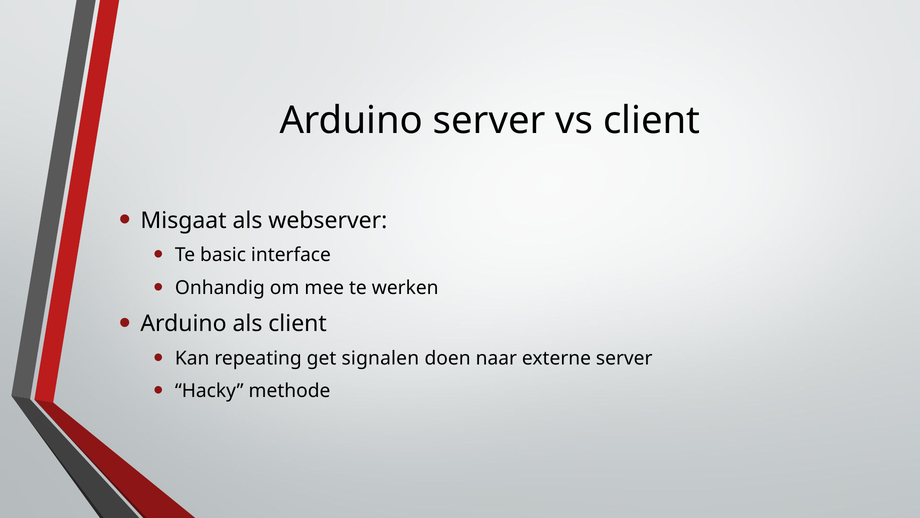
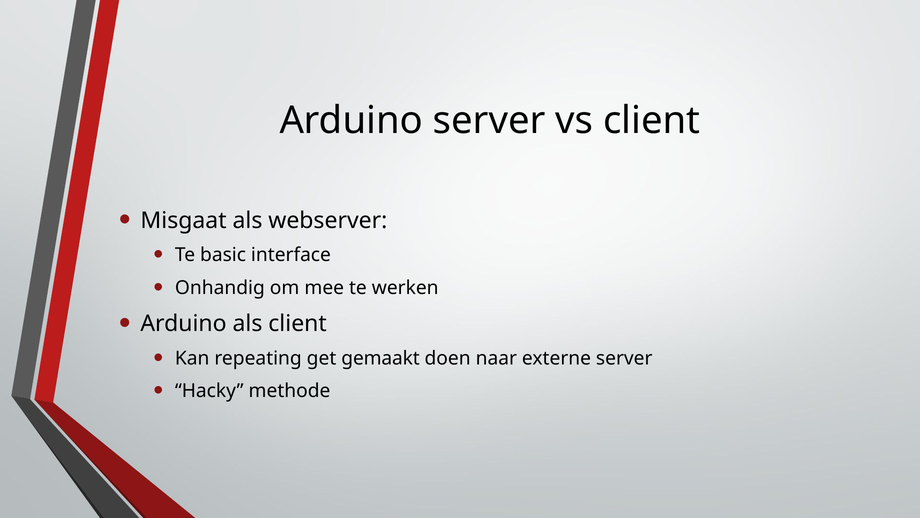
signalen: signalen -> gemaakt (381, 358)
